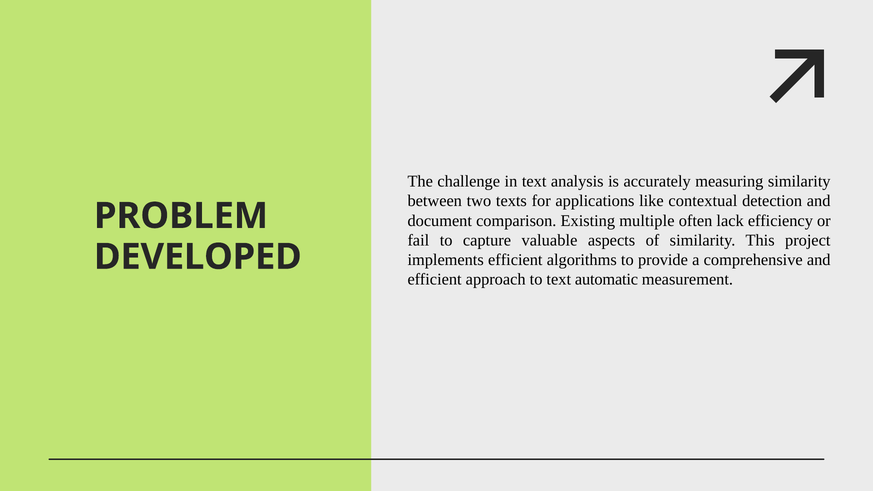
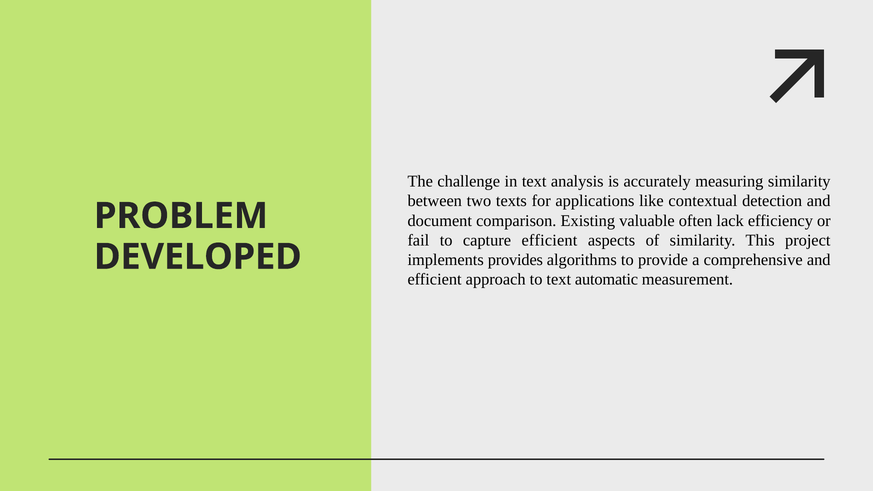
multiple: multiple -> valuable (647, 221)
capture valuable: valuable -> efficient (549, 240)
implements efficient: efficient -> provides (515, 260)
